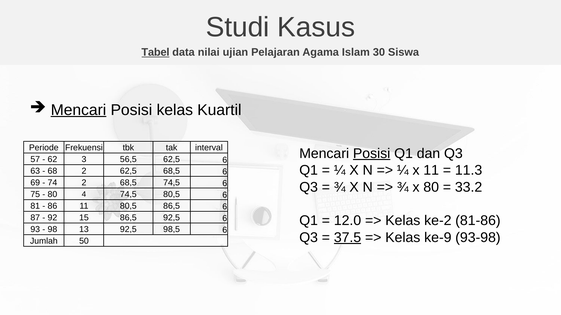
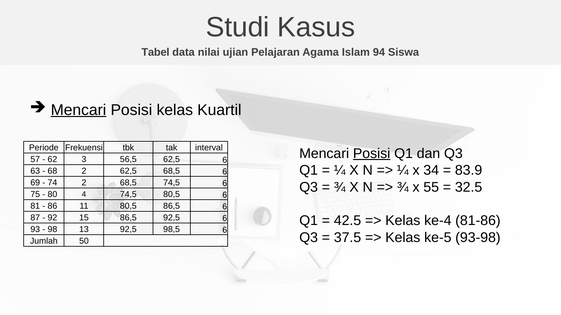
Tabel underline: present -> none (155, 52)
30: 30 -> 94 (379, 52)
x 11: 11 -> 34 (431, 171)
11.3: 11.3 -> 83.9 (469, 171)
x 80: 80 -> 55 (431, 187)
33.2: 33.2 -> 32.5 (469, 187)
12.0: 12.0 -> 42.5 (348, 221)
ke-2: ke-2 -> ke-4 (438, 221)
37.5 underline: present -> none (348, 238)
ke-9: ke-9 -> ke-5 (438, 238)
